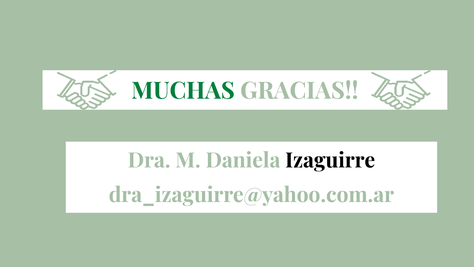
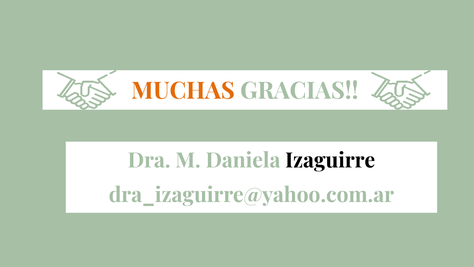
MUCHAS colour: green -> orange (183, 91)
